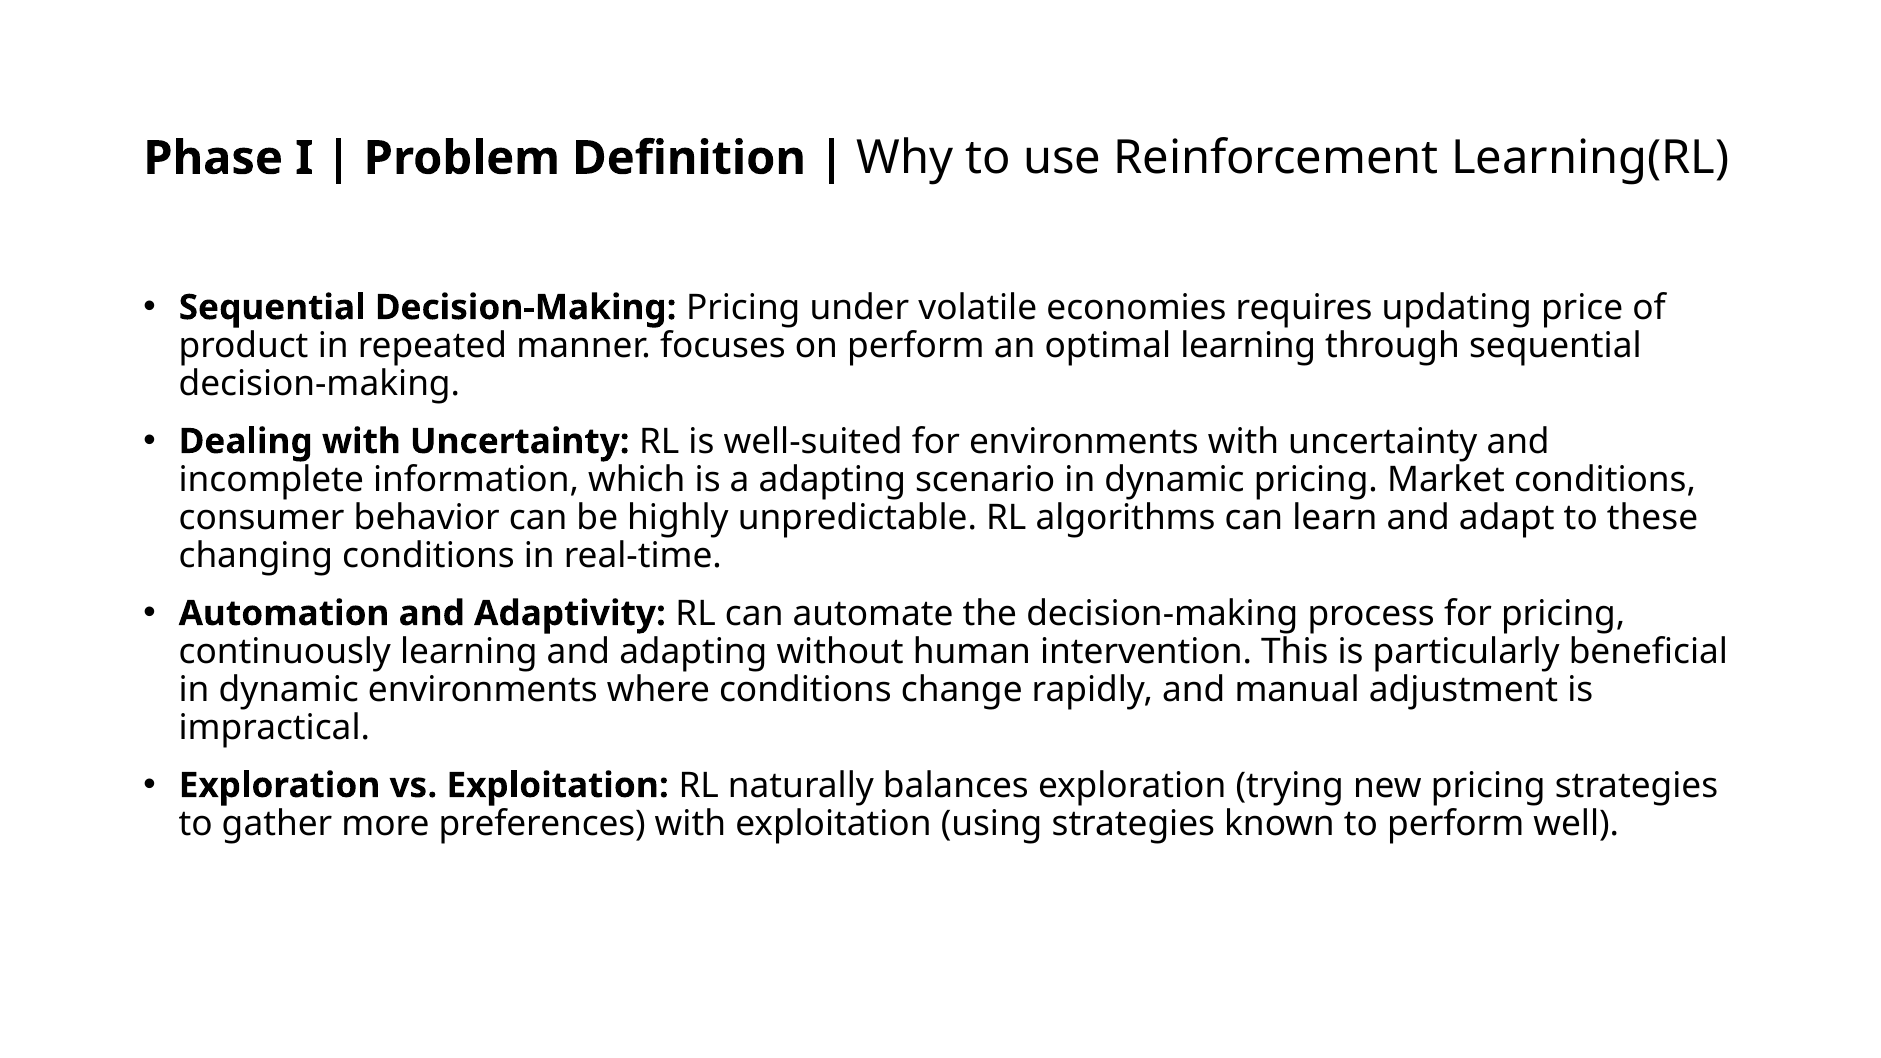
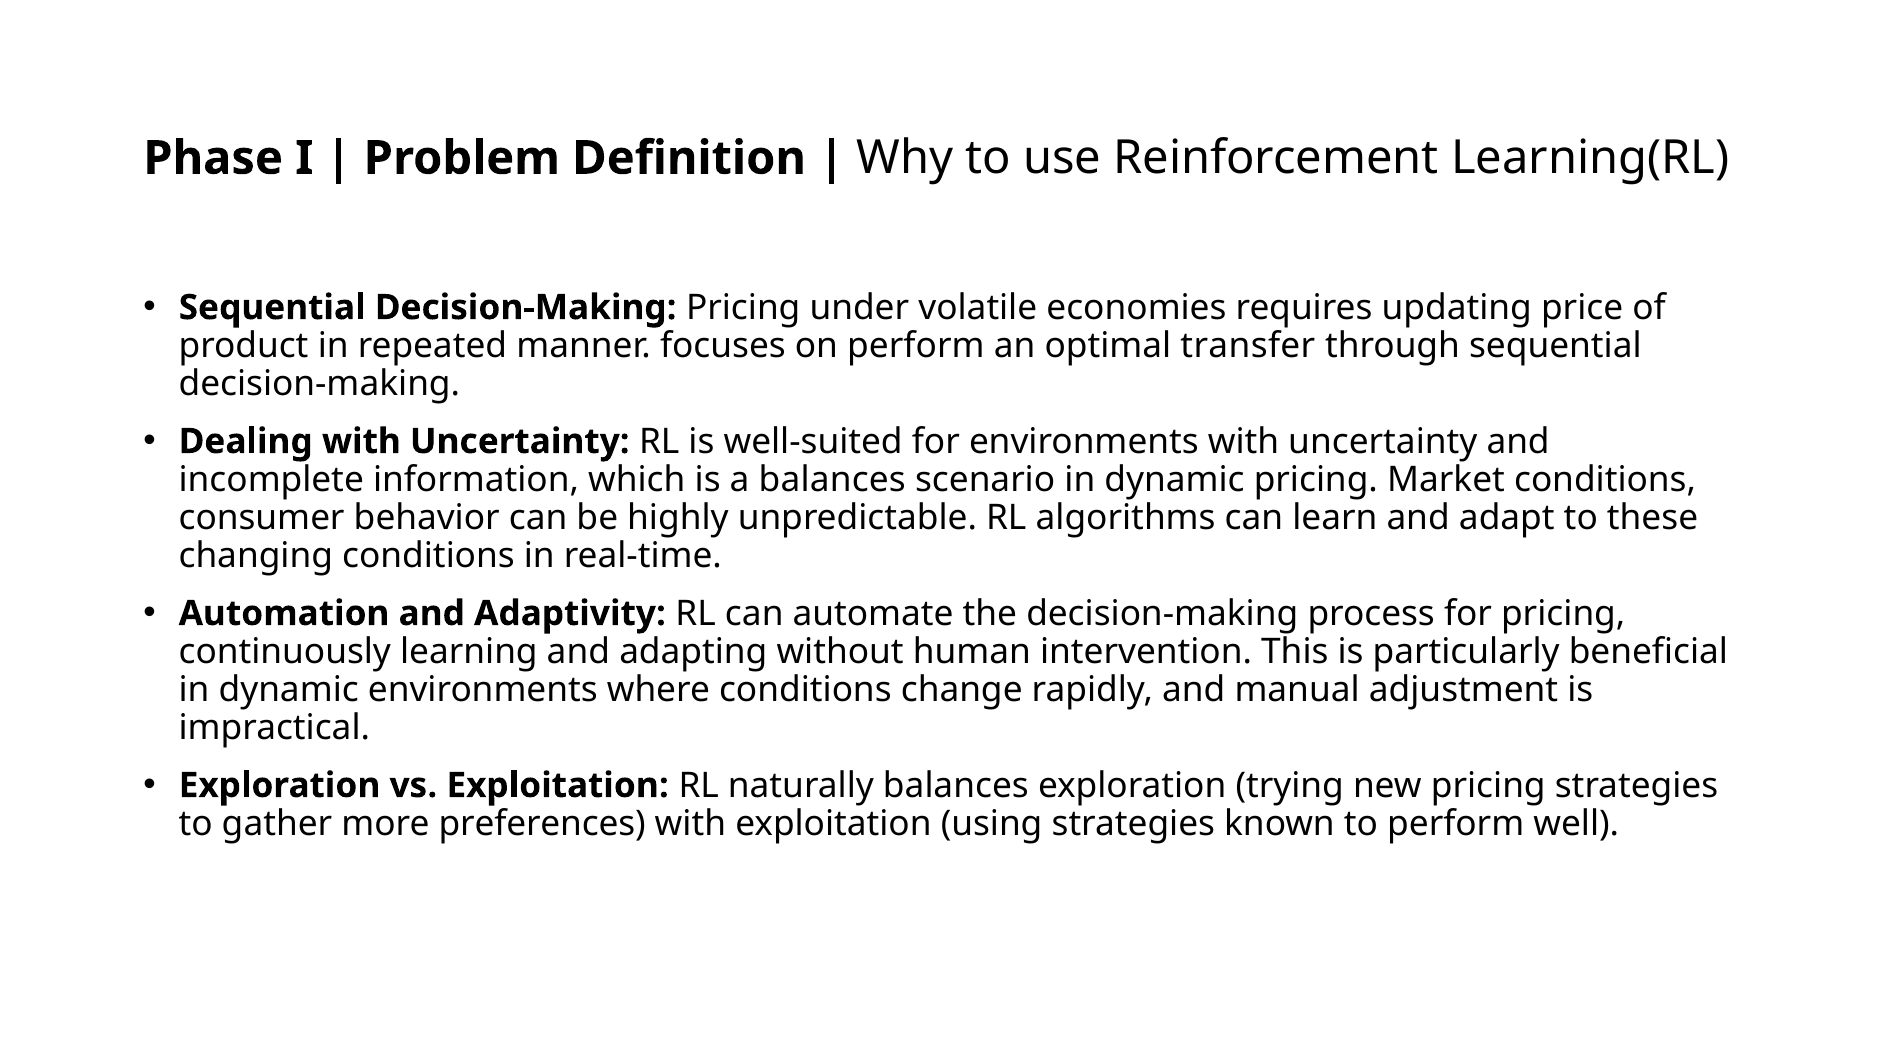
optimal learning: learning -> transfer (1248, 346)
a adapting: adapting -> balances (832, 480)
